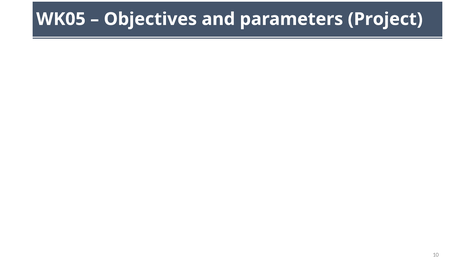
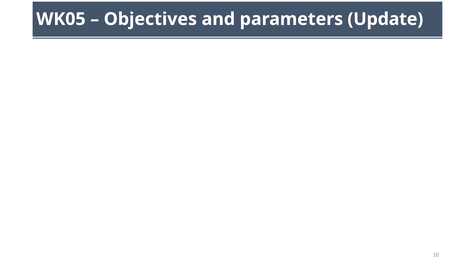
Project: Project -> Update (385, 19)
